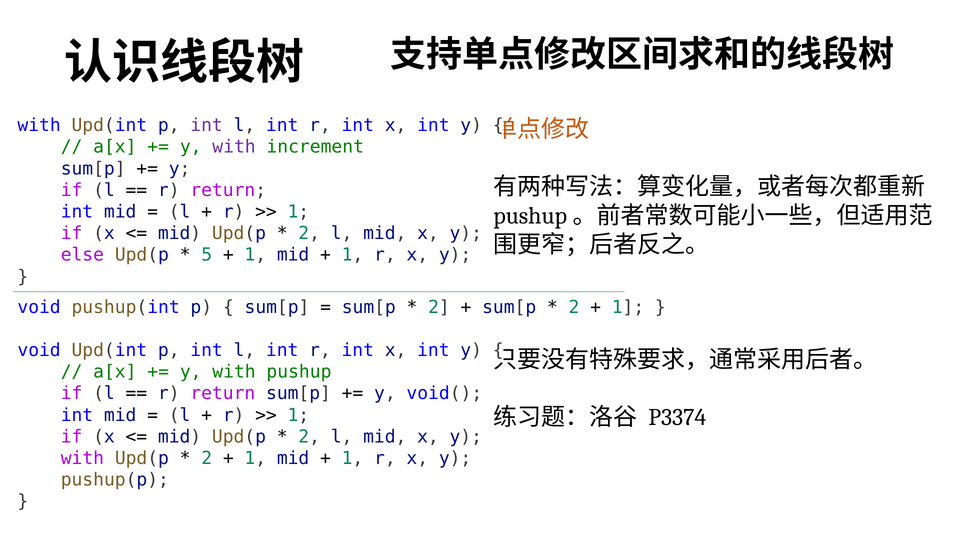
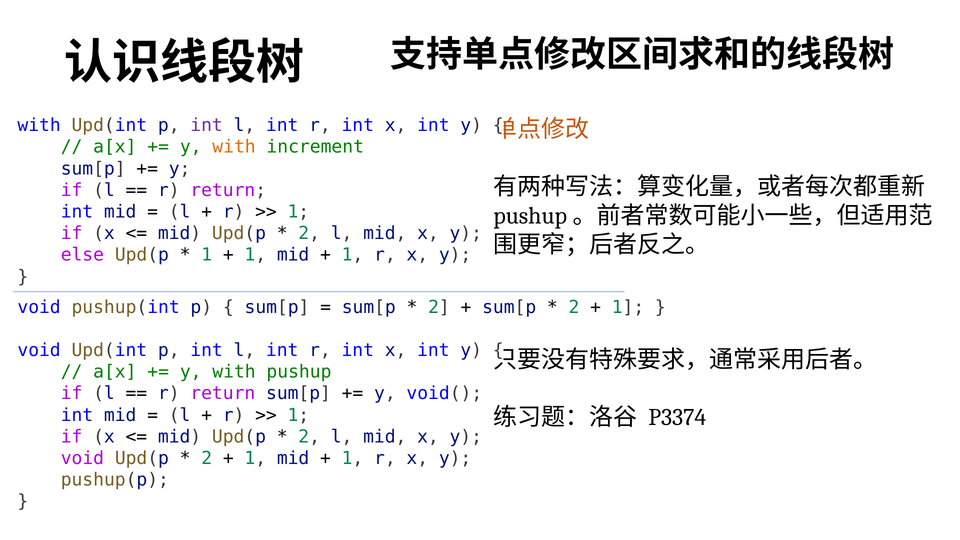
with colour: purple -> orange (234, 147)
5: 5 -> 1 (207, 255)
with: with -> void (82, 458)
